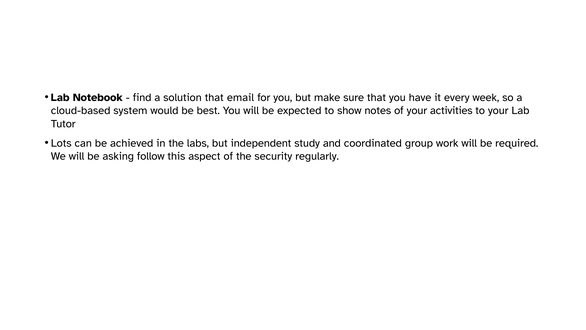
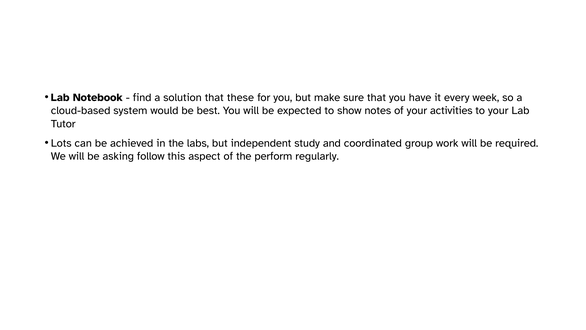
email: email -> these (240, 97)
security: security -> perform (273, 156)
